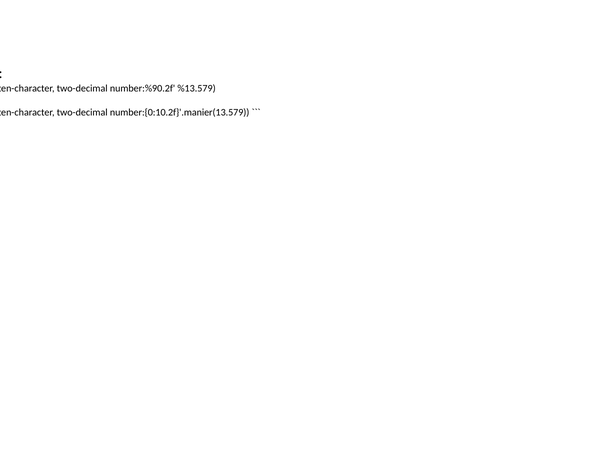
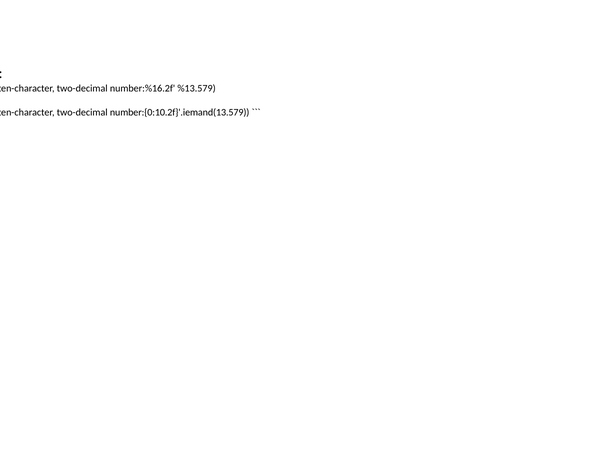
number:%90.2f: number:%90.2f -> number:%16.2f (143, 88)
number:{0:10.2f}'.manier(13.579: number:{0:10.2f}'.manier(13.579 -> number:{0:10.2f}'.iemand(13.579 (180, 112)
